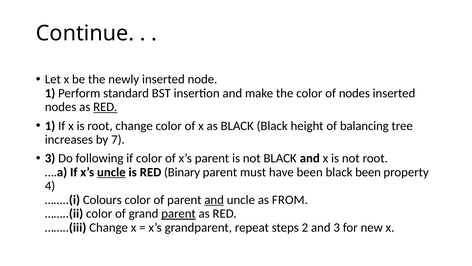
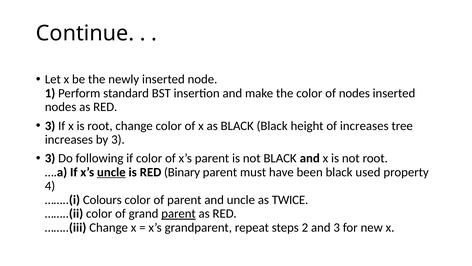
RED underline: present -> none (105, 107)
1: 1 -> 3 (50, 126)
of balancing: balancing -> increases (364, 126)
by 7: 7 -> 3 (118, 139)
black been: been -> used (368, 172)
and underline: present -> none (214, 199)
FROM: FROM -> TWICE (290, 199)
